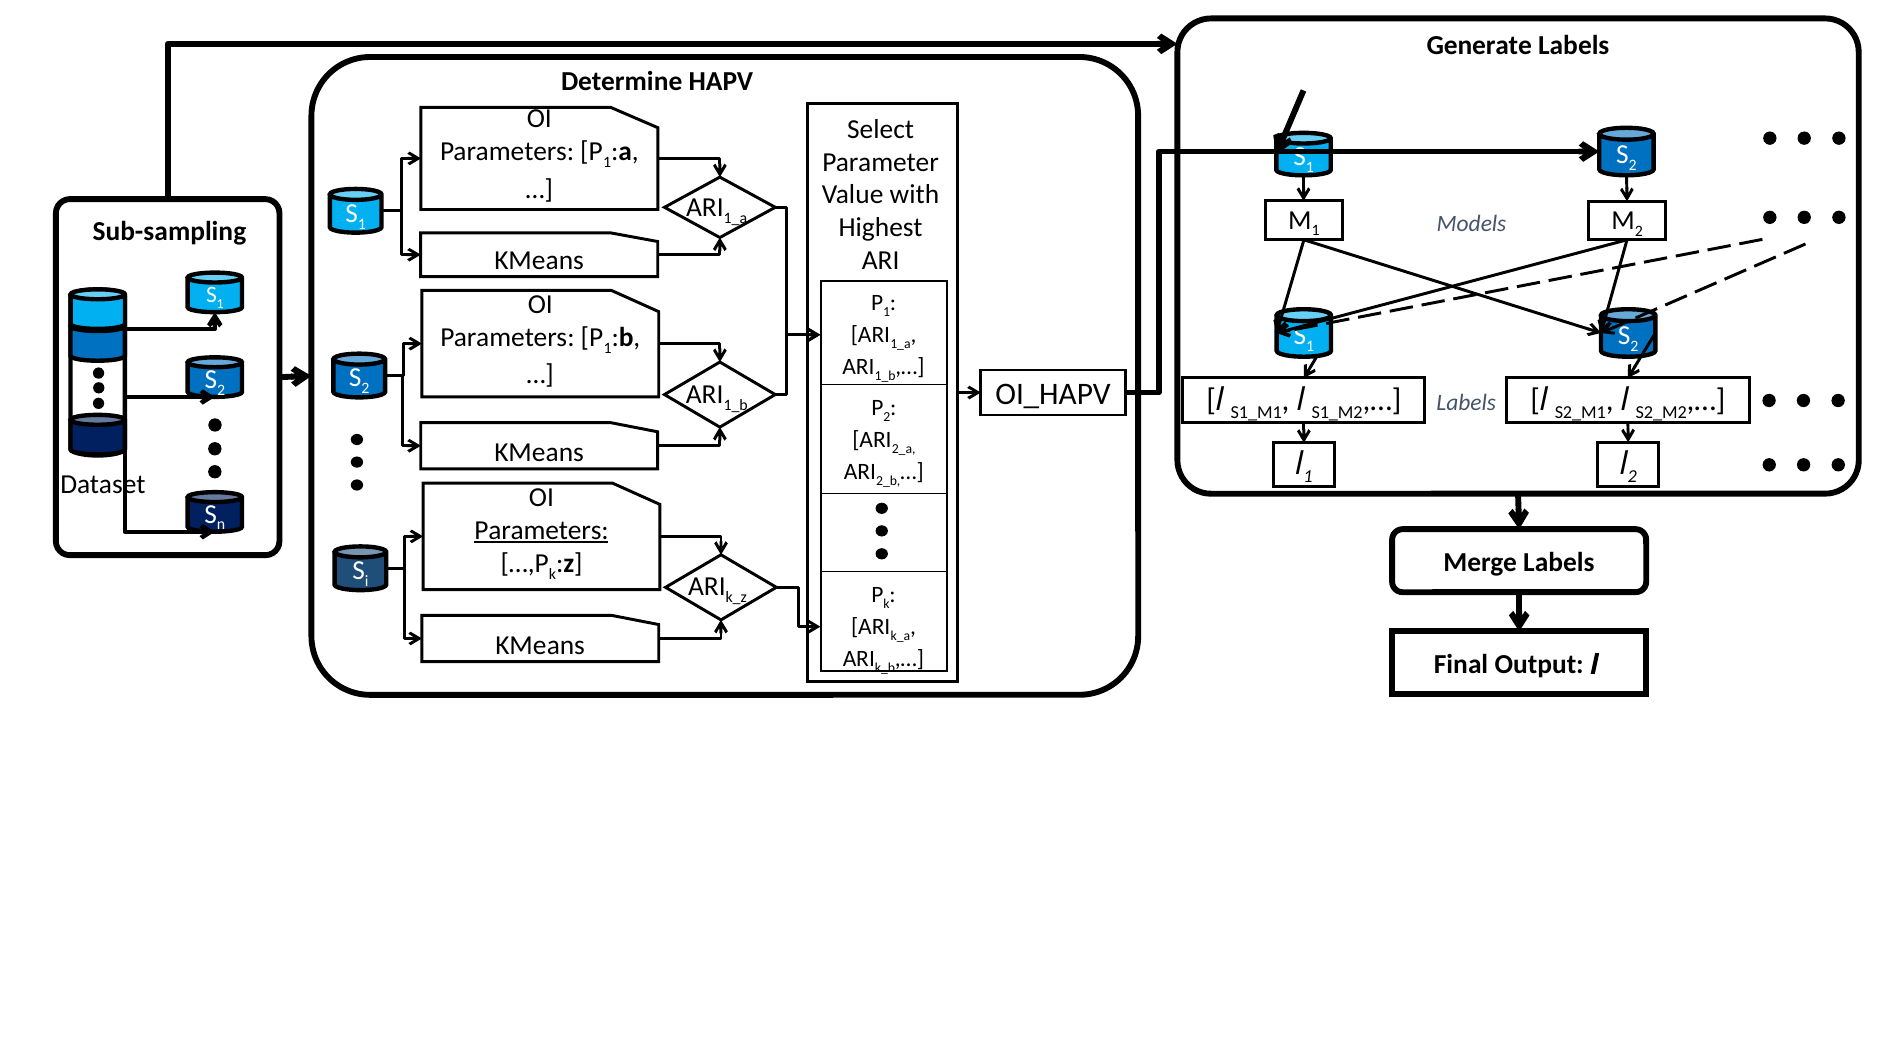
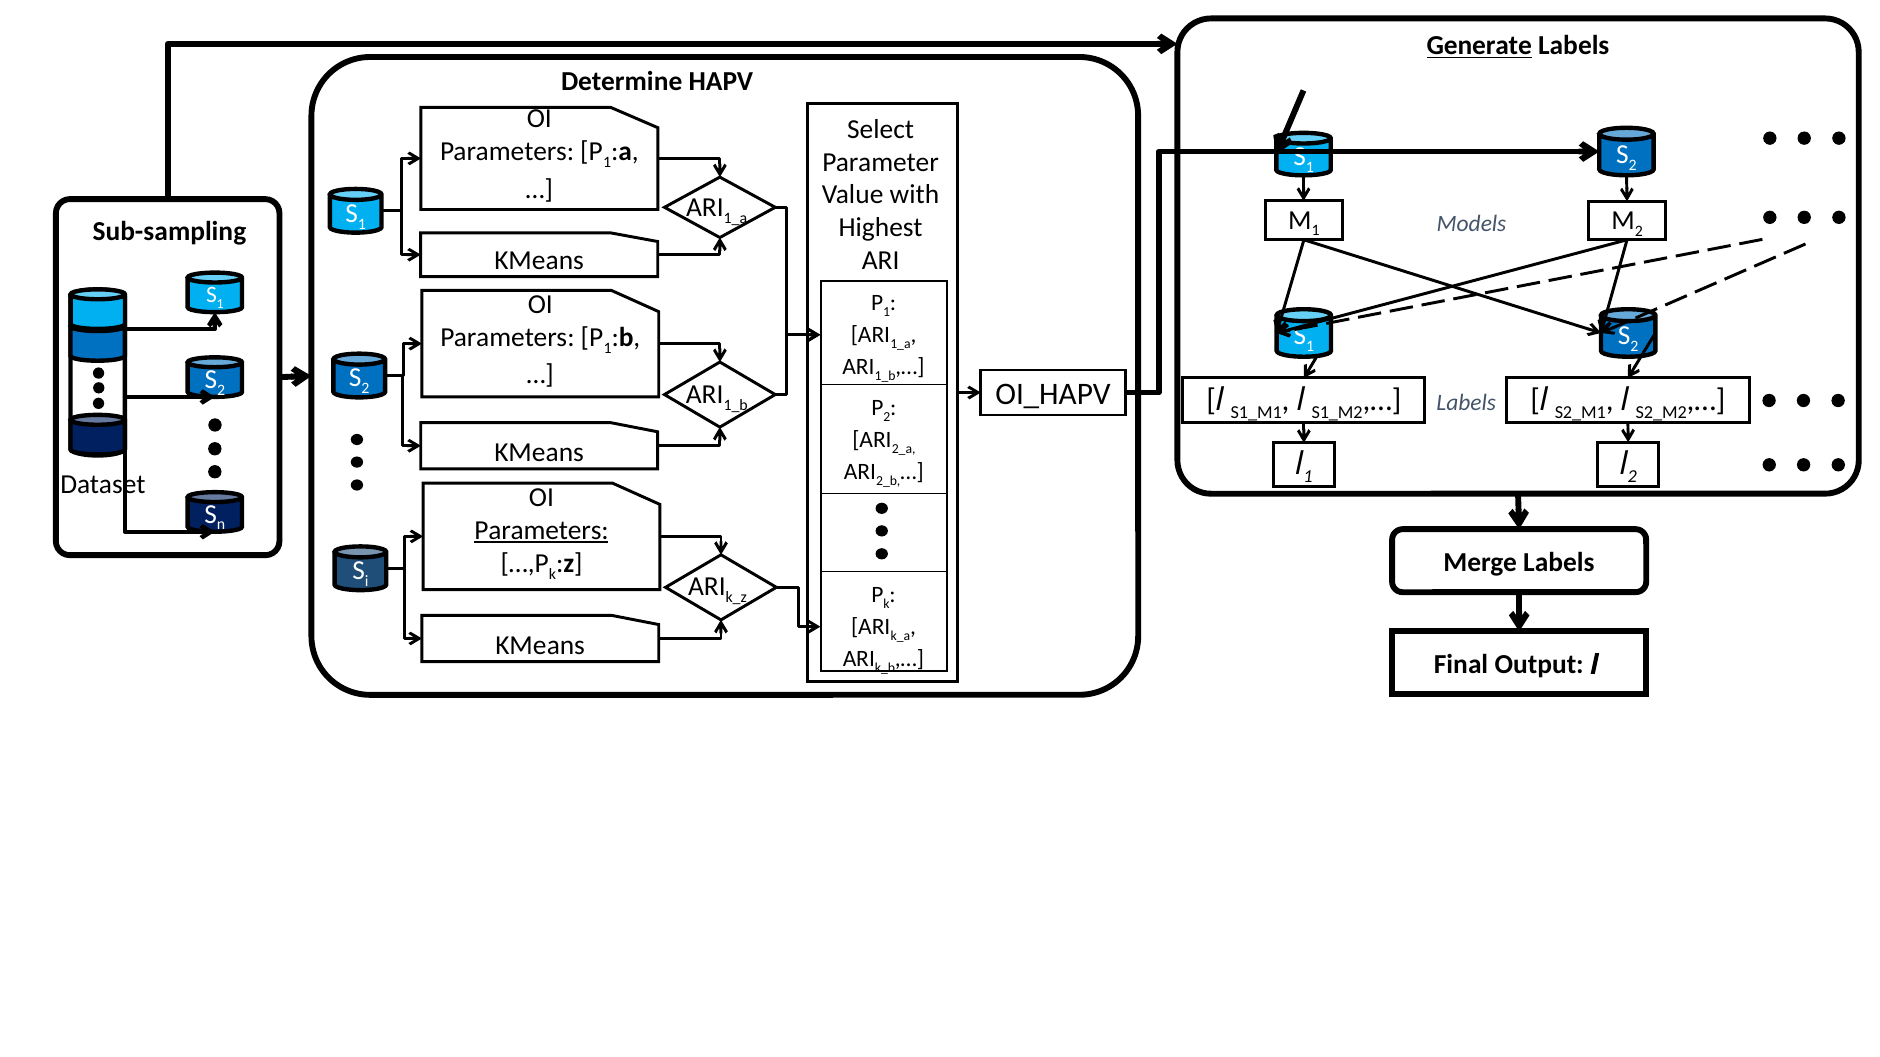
Generate underline: none -> present (1479, 46)
